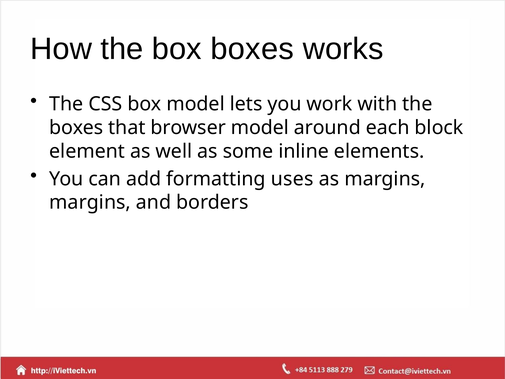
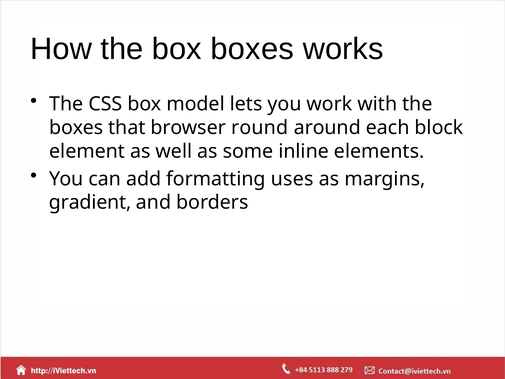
browser model: model -> round (260, 128)
margins: margins -> gradient (90, 202)
